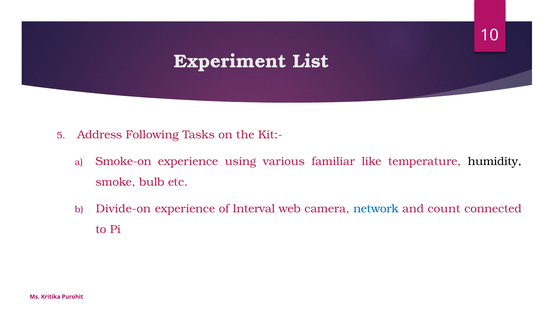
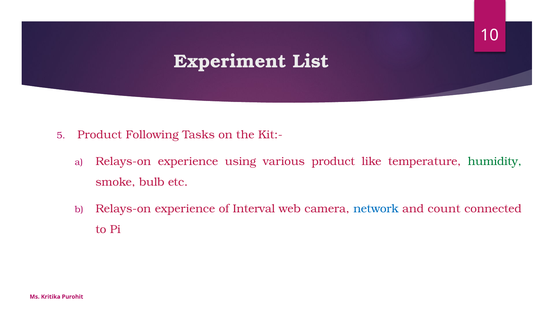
Address: Address -> Product (100, 135)
Smoke-on: Smoke-on -> Relays-on (123, 162)
various familiar: familiar -> product (333, 162)
humidity colour: black -> green (495, 162)
Divide-on: Divide-on -> Relays-on (123, 209)
